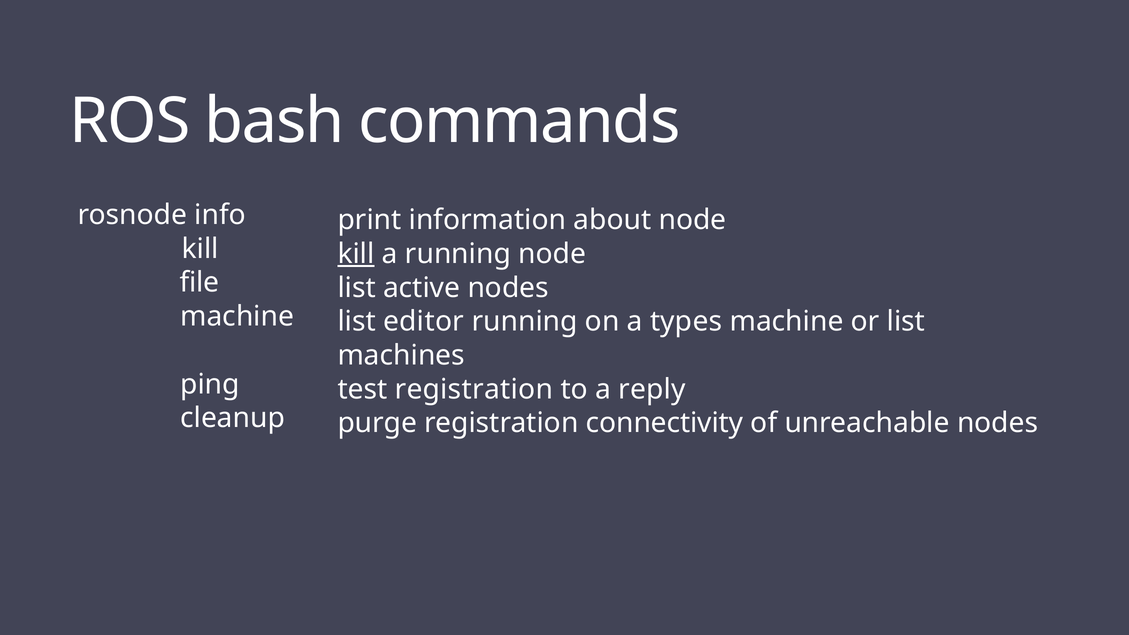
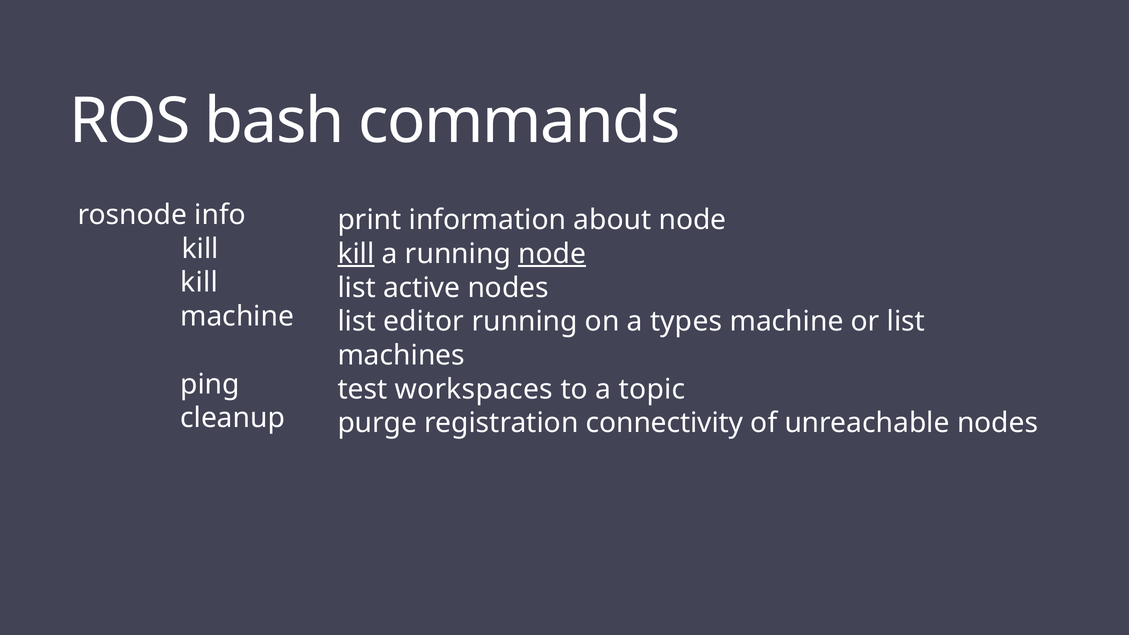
node underline: none -> present (552, 254)
file: file -> kill (199, 283)
test registration: registration -> workspaces (474, 389)
reply: reply -> topic (652, 389)
